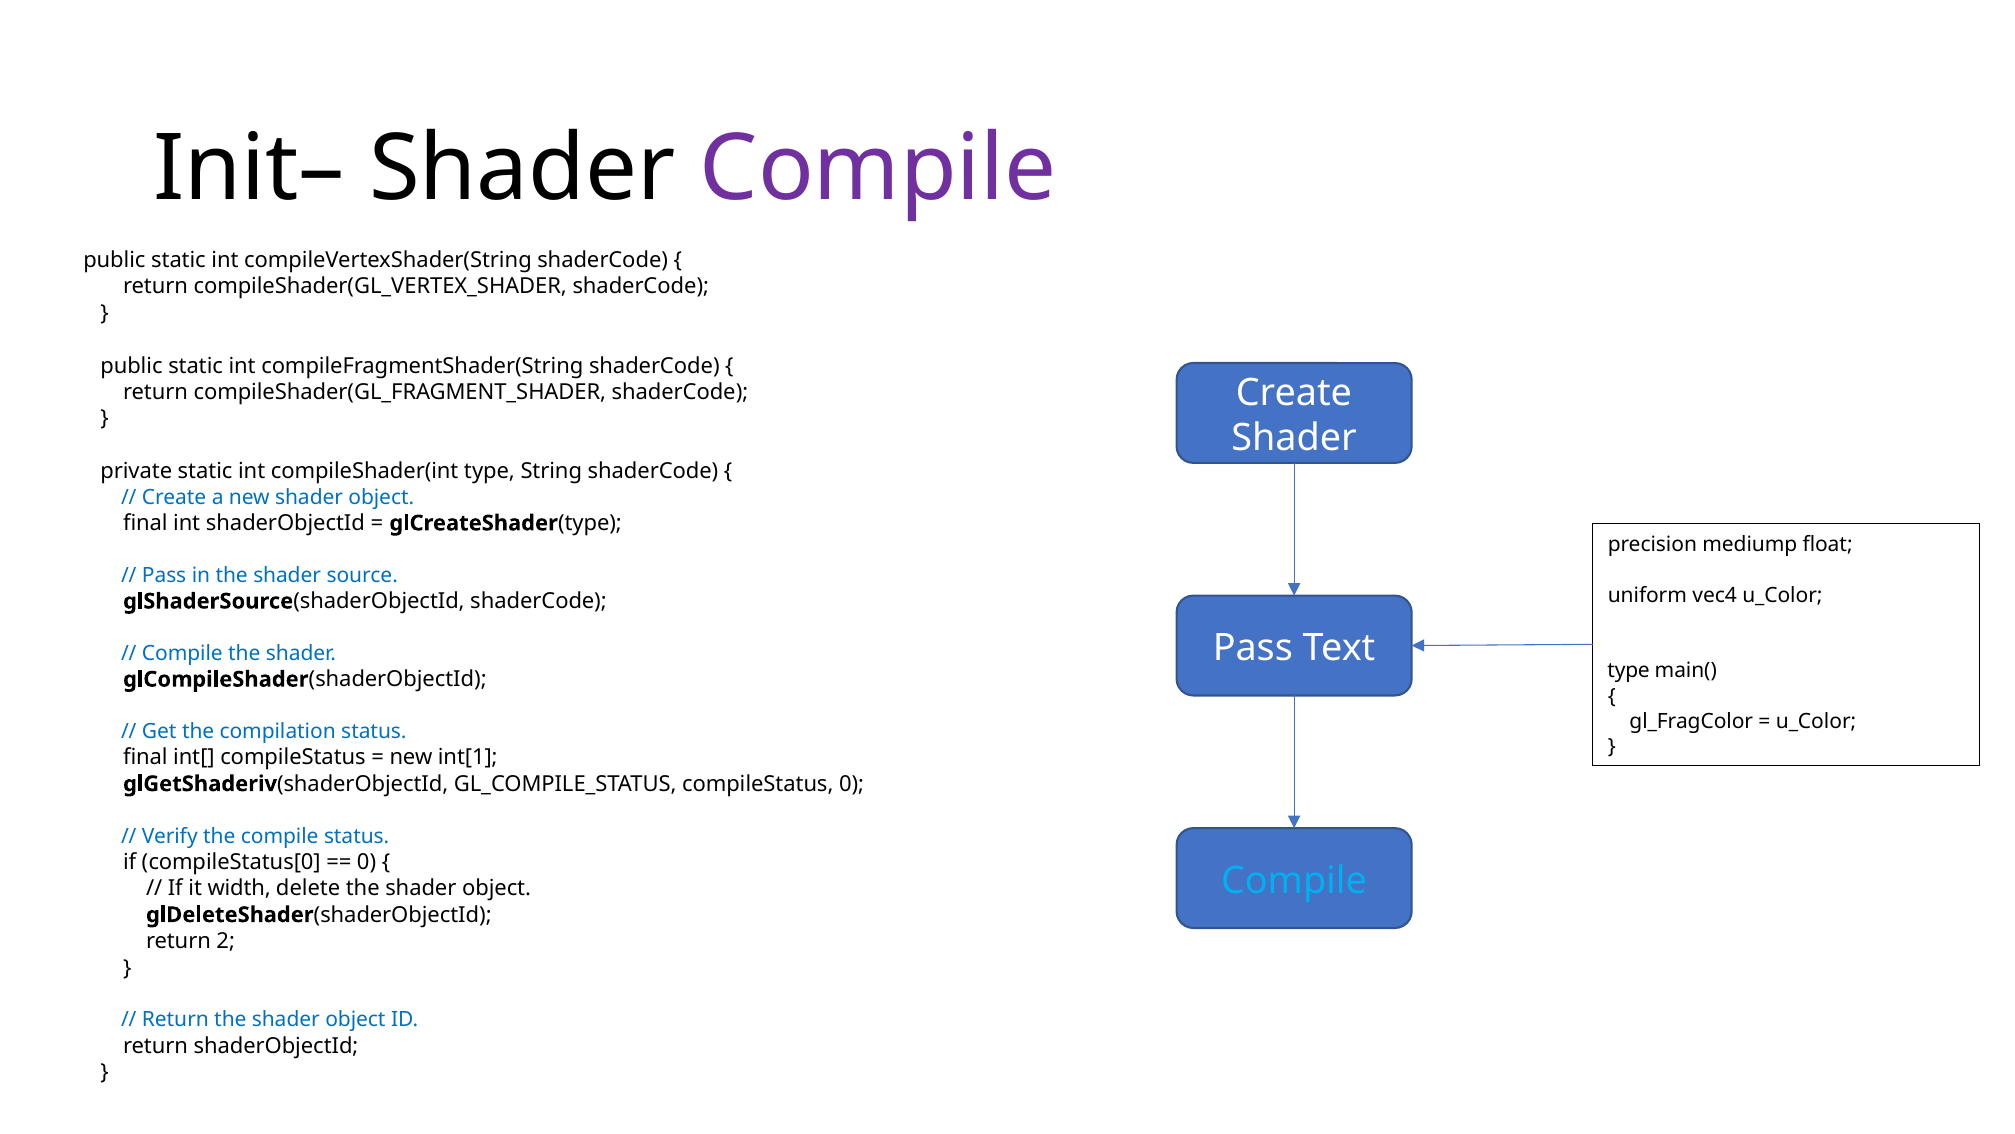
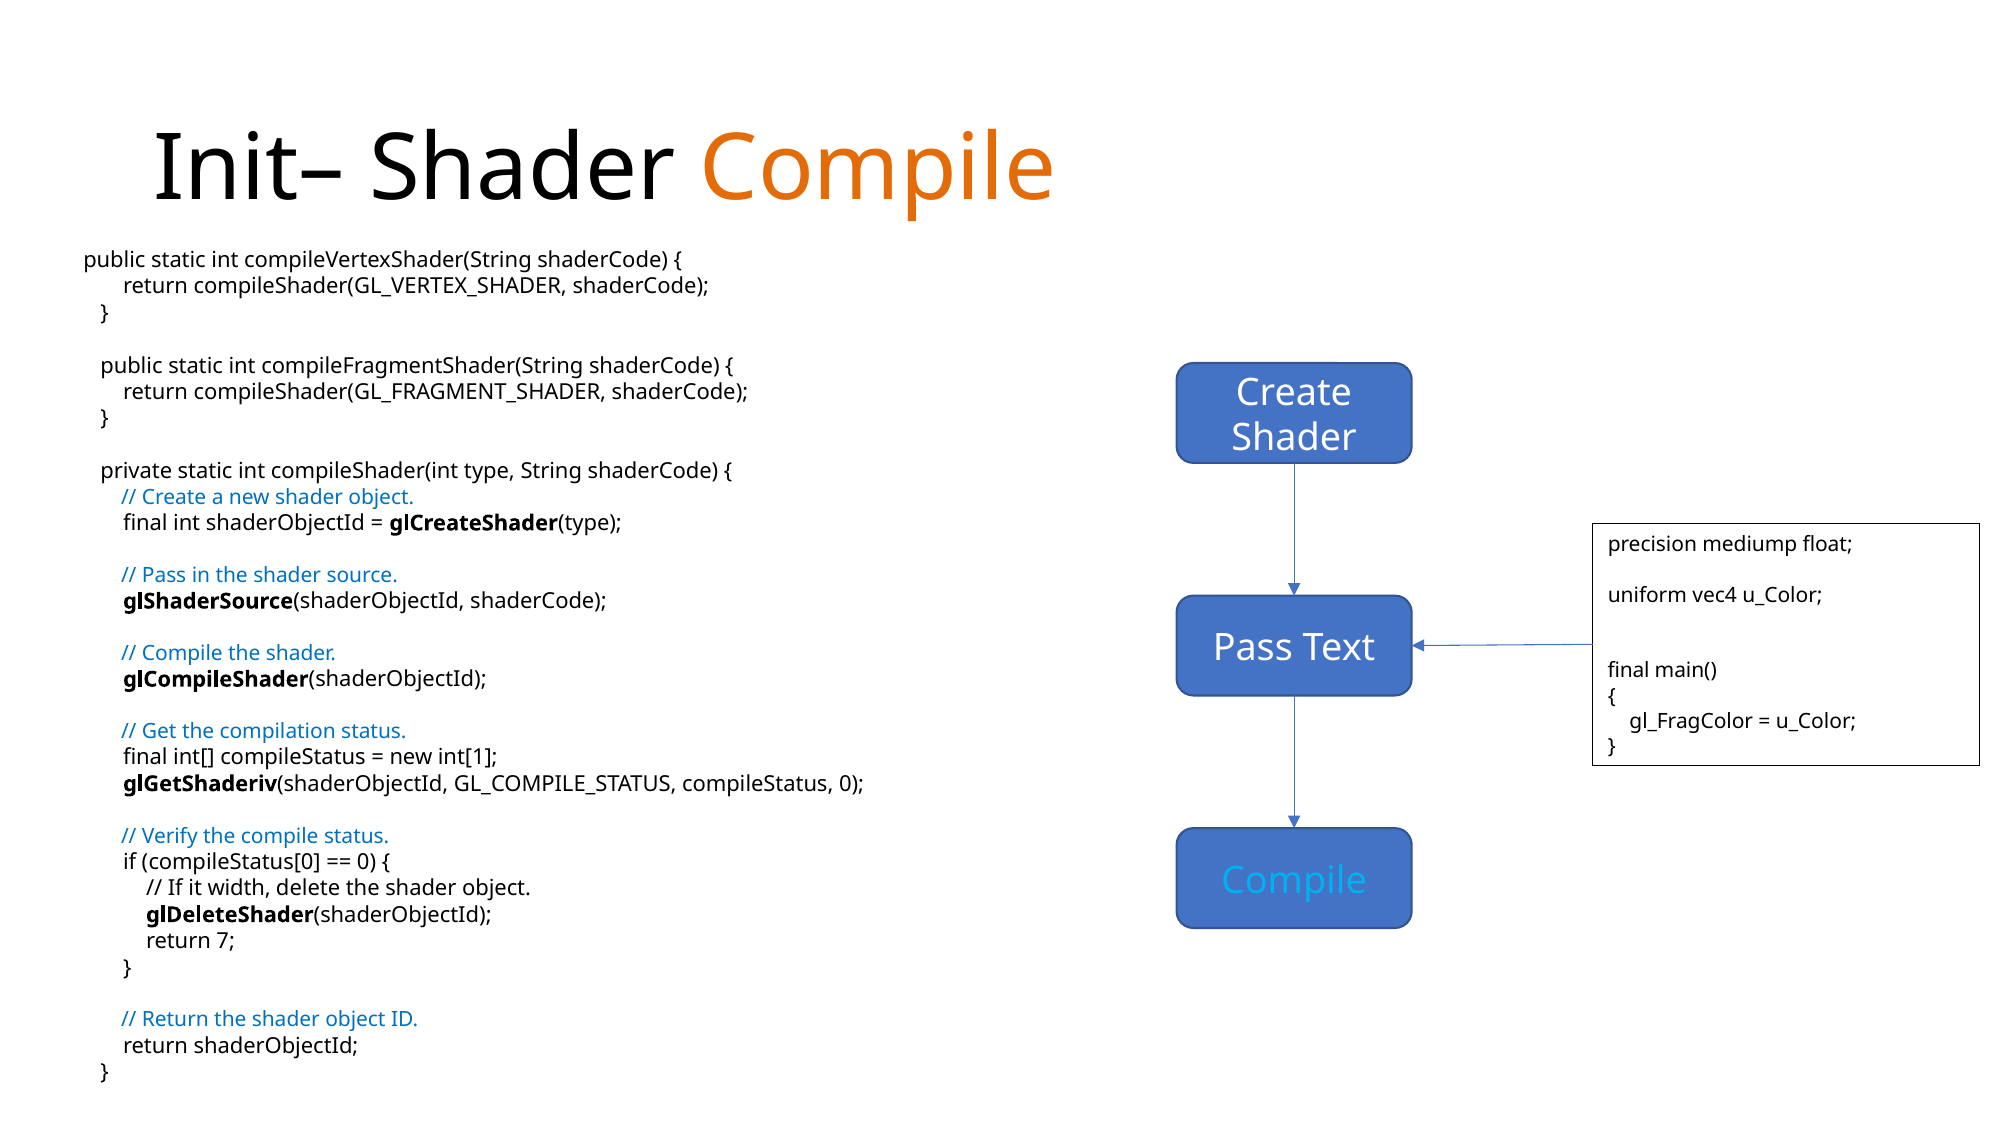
Compile colour: purple -> orange (878, 169)
type: type -> final (1629, 671)
2: 2 -> 7 (226, 941)
